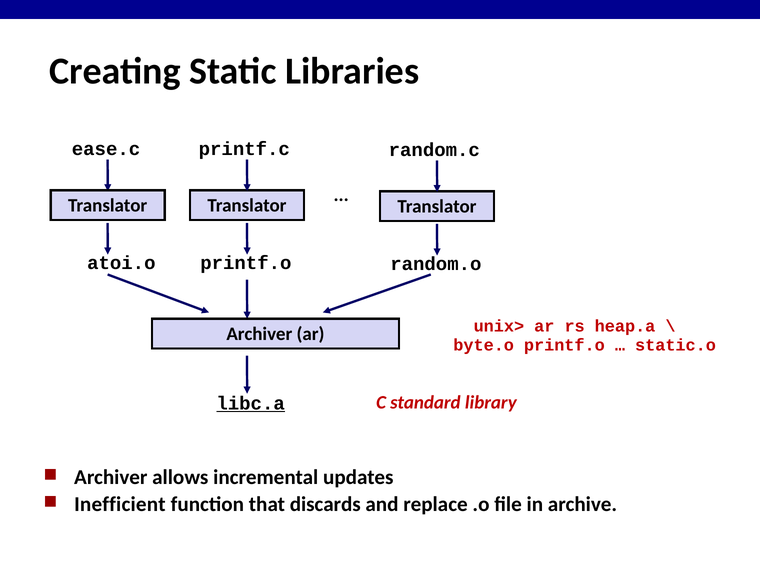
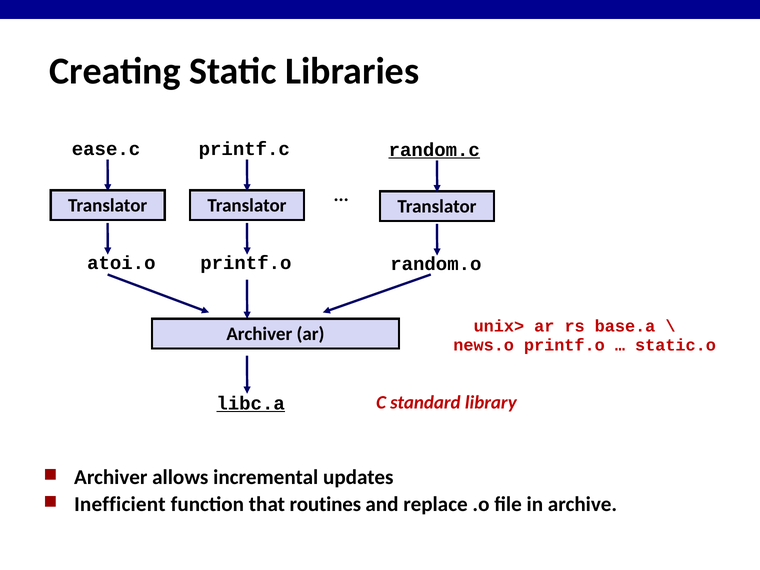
random.c underline: none -> present (434, 150)
heap.a: heap.a -> base.a (625, 326)
byte.o: byte.o -> news.o (484, 345)
discards: discards -> routines (325, 504)
